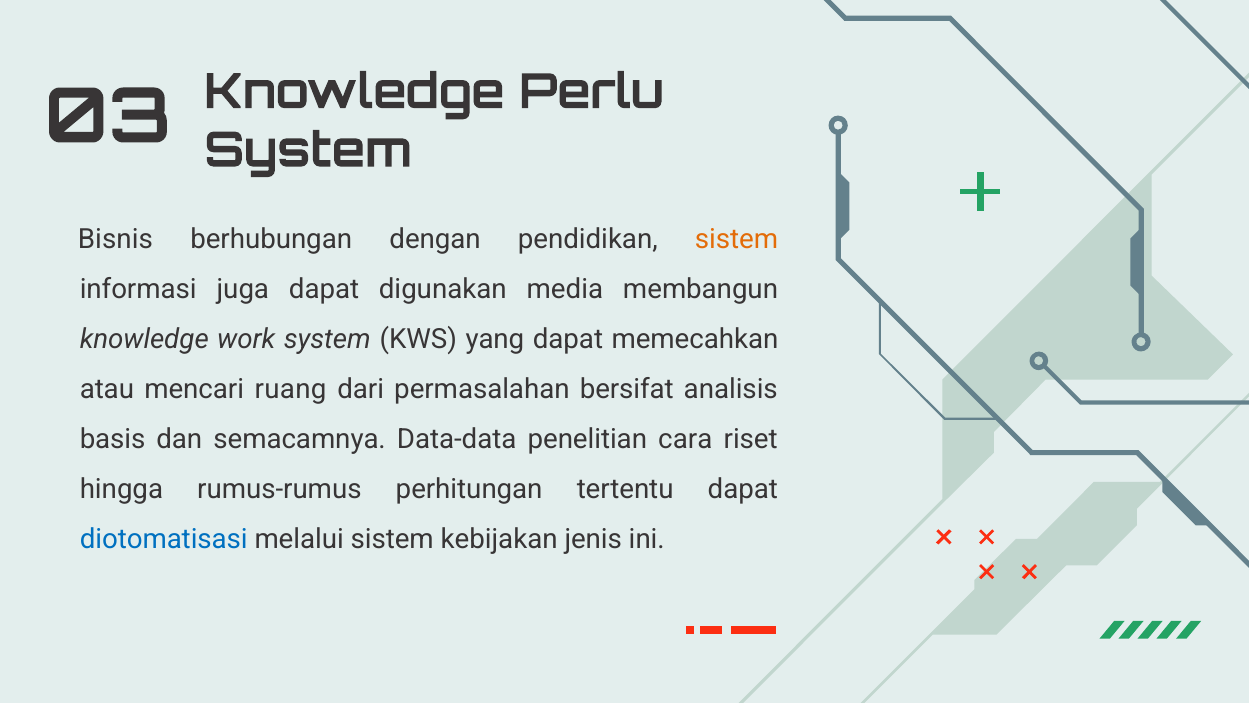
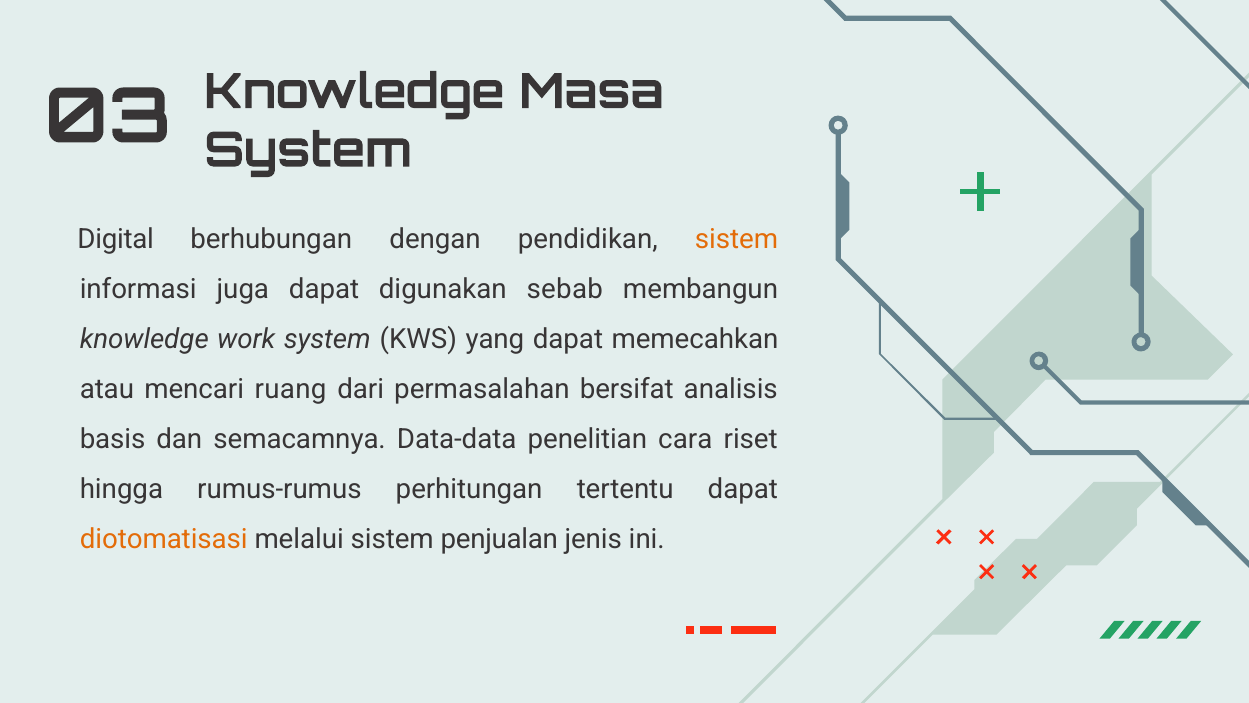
Perlu: Perlu -> Masa (592, 92)
Bisnis: Bisnis -> Digital (116, 240)
media: media -> sebab (565, 289)
diotomatisasi colour: blue -> orange (164, 539)
kebijakan: kebijakan -> penjualan (499, 539)
